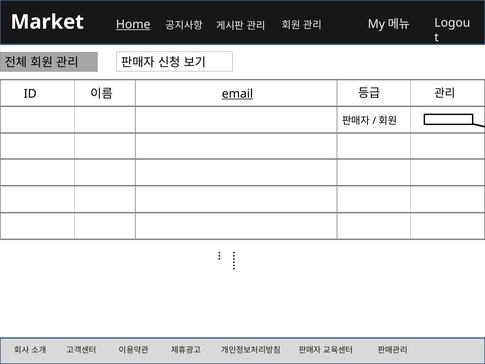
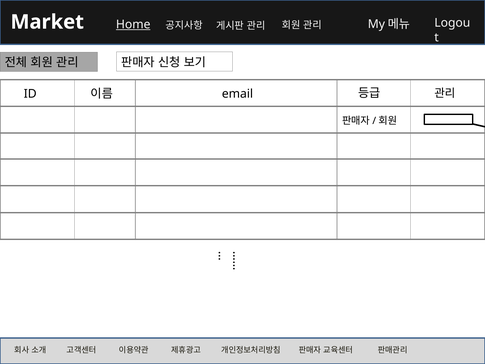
email underline: present -> none (238, 94)
